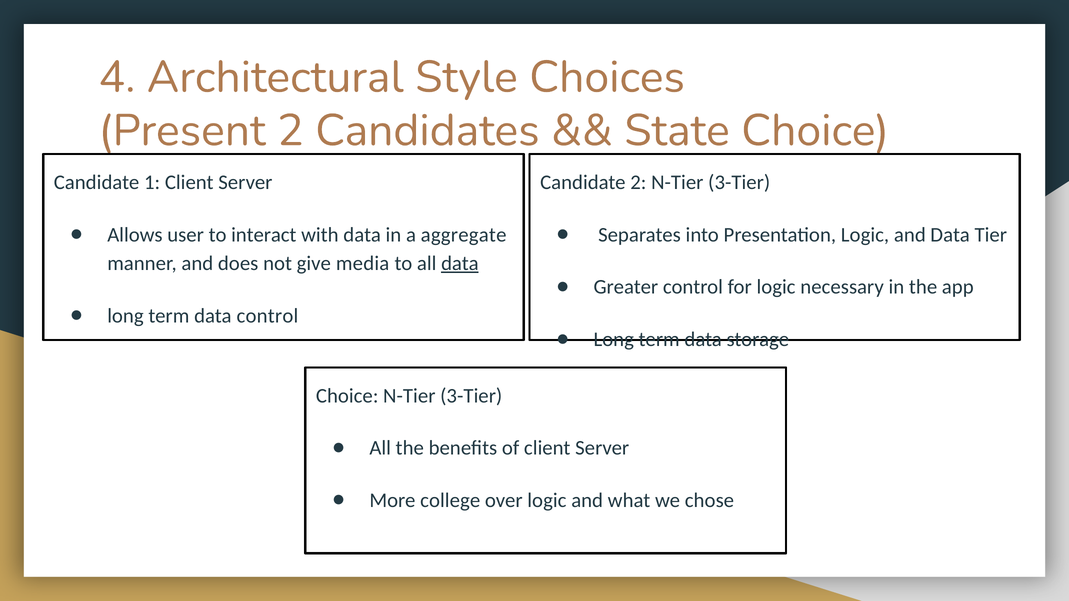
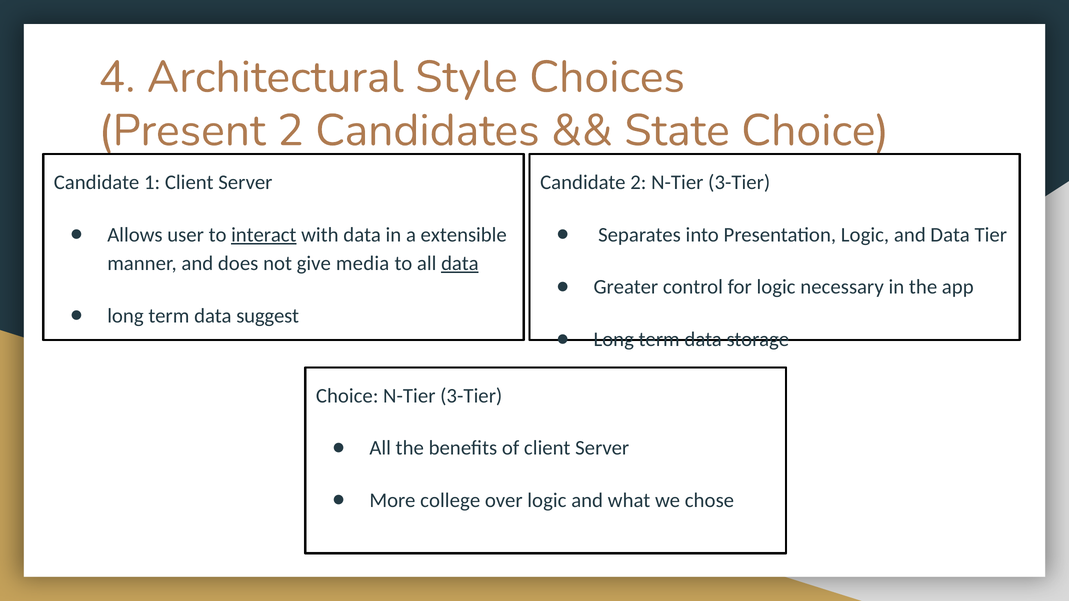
interact underline: none -> present (264, 235)
aggregate: aggregate -> extensible (464, 235)
data control: control -> suggest (268, 316)
